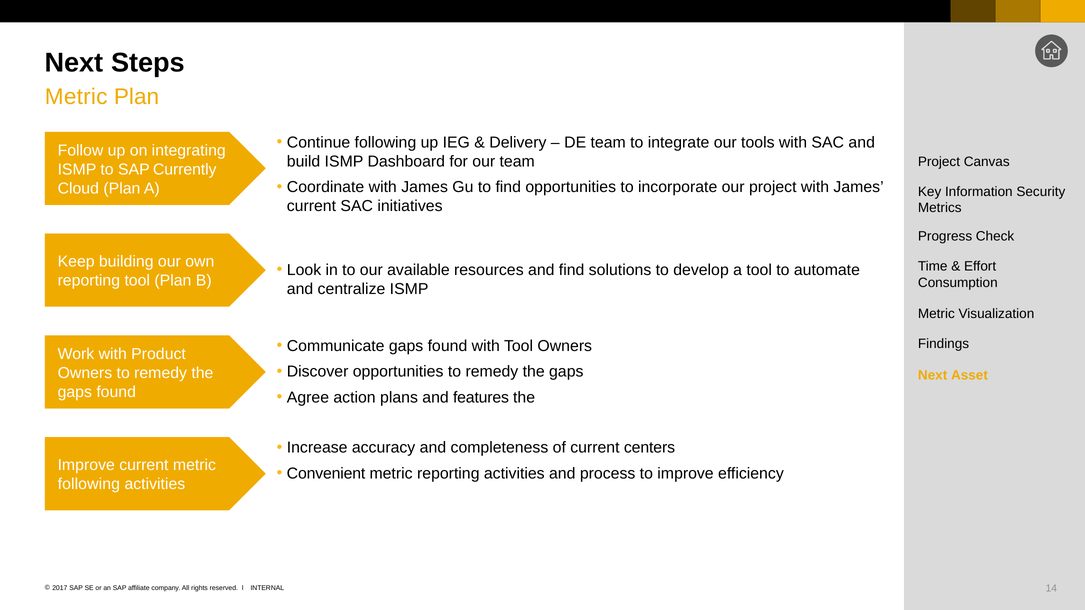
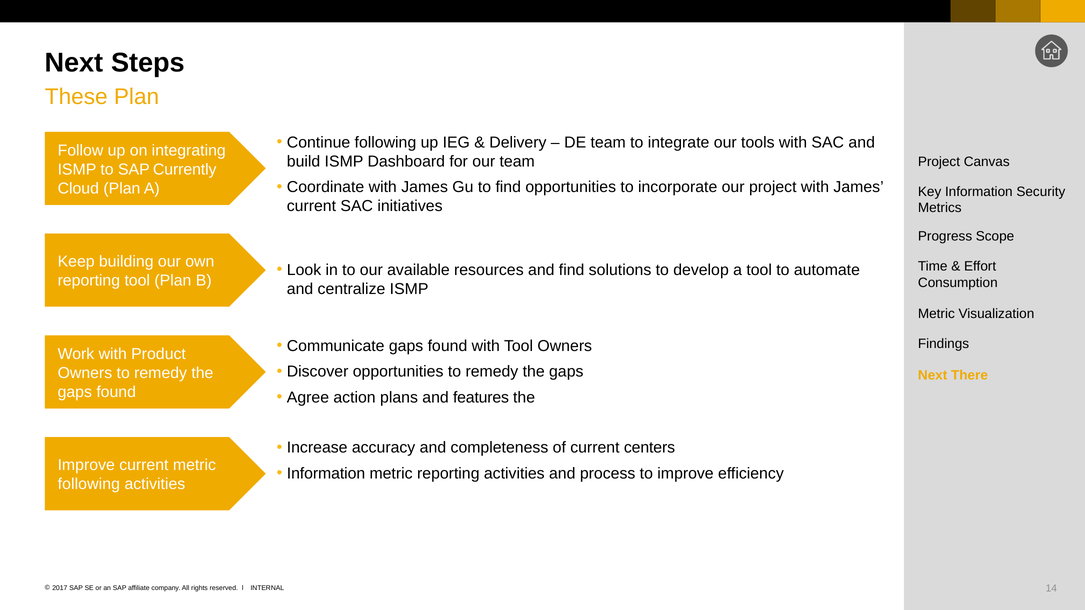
Metric: Metric -> These (76, 97)
Check: Check -> Scope (995, 237)
Asset: Asset -> There (969, 375)
Convenient: Convenient -> Information (326, 474)
